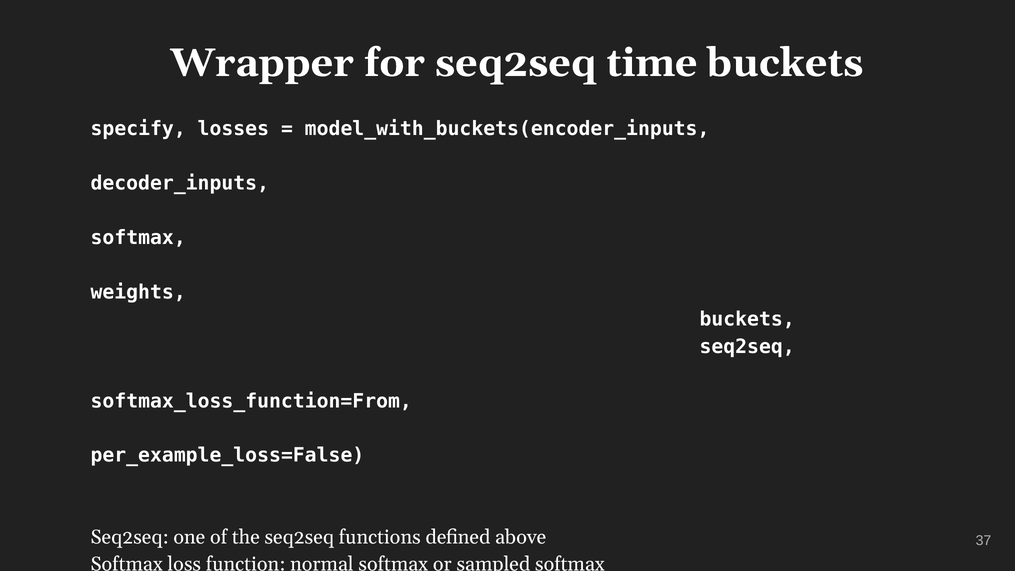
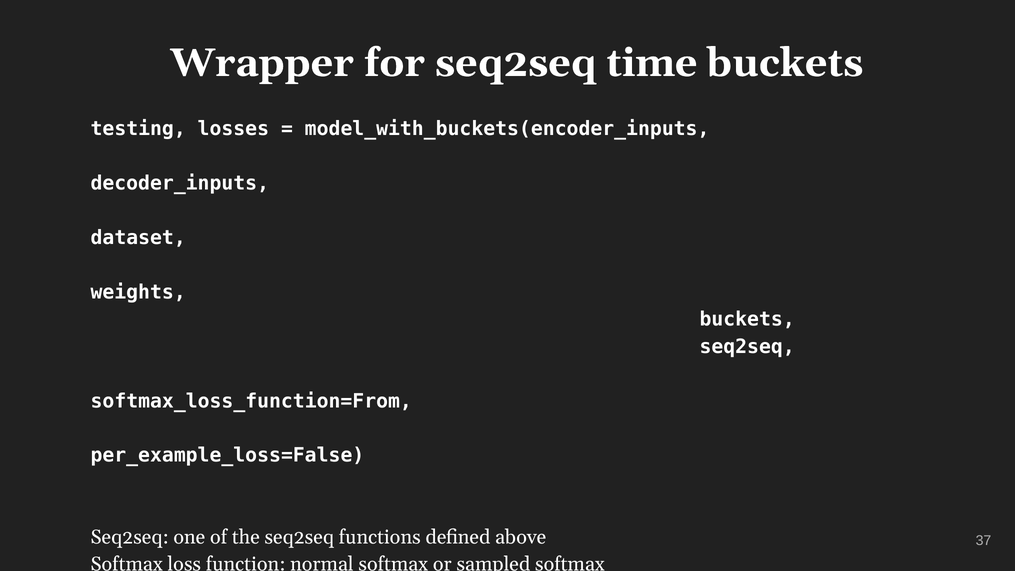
specify: specify -> testing (138, 129)
softmax: softmax -> dataset (138, 238)
